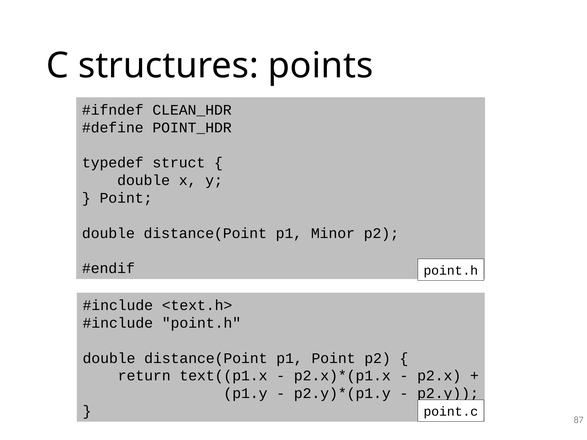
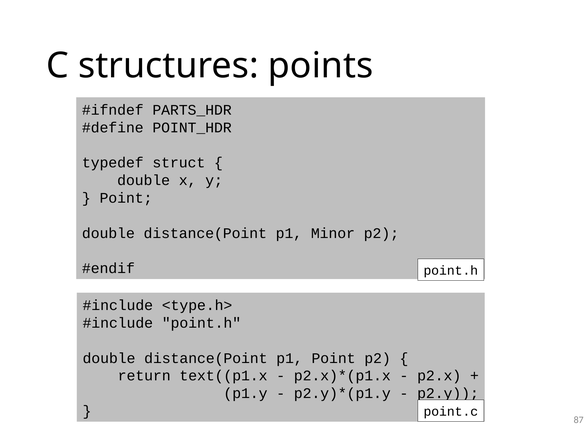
CLEAN_HDR: CLEAN_HDR -> PARTS_HDR (192, 110)
<text.h>: <text.h> -> <type.h> (197, 306)
